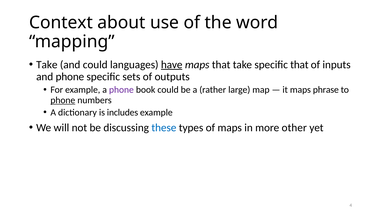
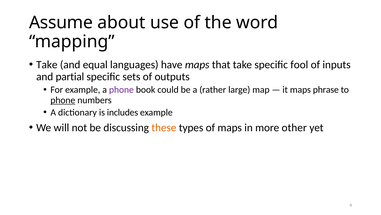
Context: Context -> Assume (61, 23)
and could: could -> equal (95, 64)
have underline: present -> none (172, 64)
specific that: that -> fool (299, 64)
and phone: phone -> partial (70, 76)
these colour: blue -> orange (164, 127)
